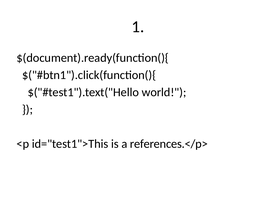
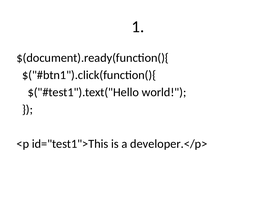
references.</p>: references.</p> -> developer.</p> (169, 144)
